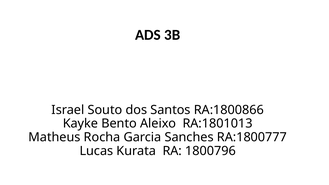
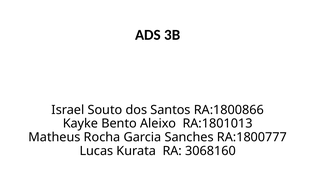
1800796: 1800796 -> 3068160 (211, 151)
